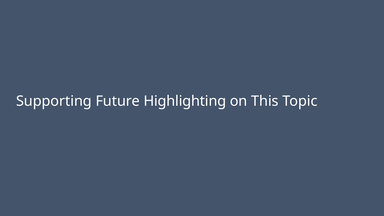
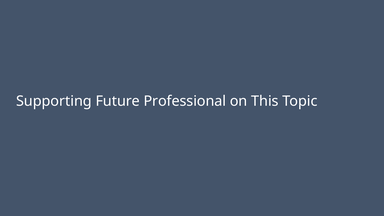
Highlighting: Highlighting -> Professional (185, 101)
